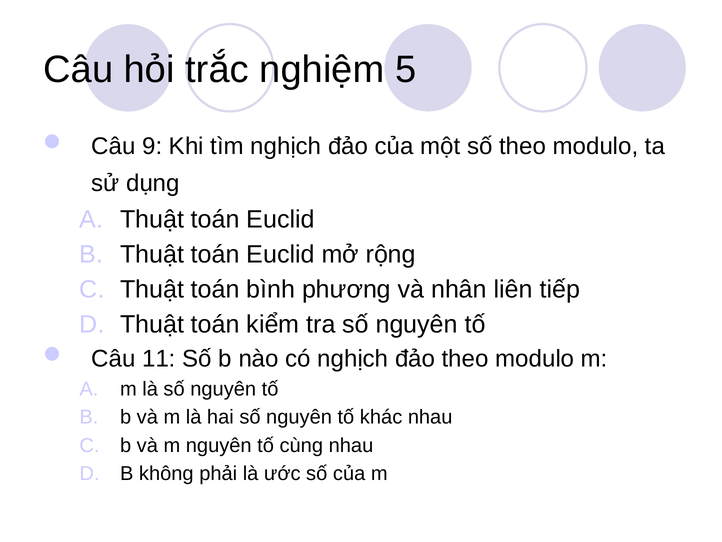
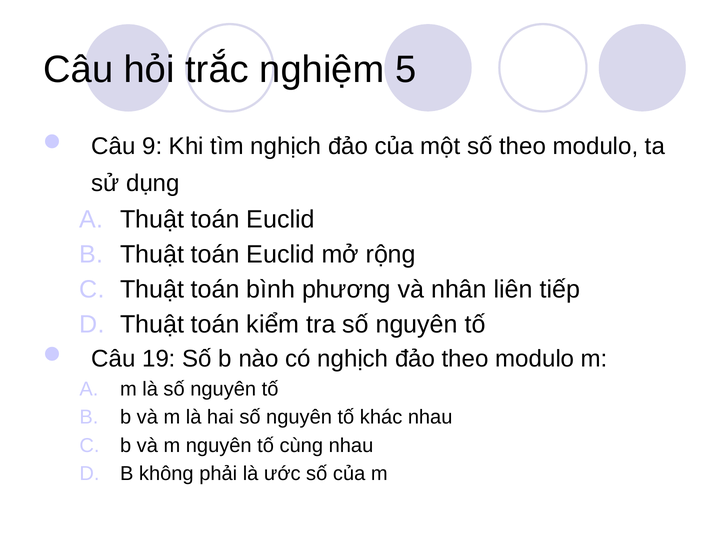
11: 11 -> 19 (159, 359)
